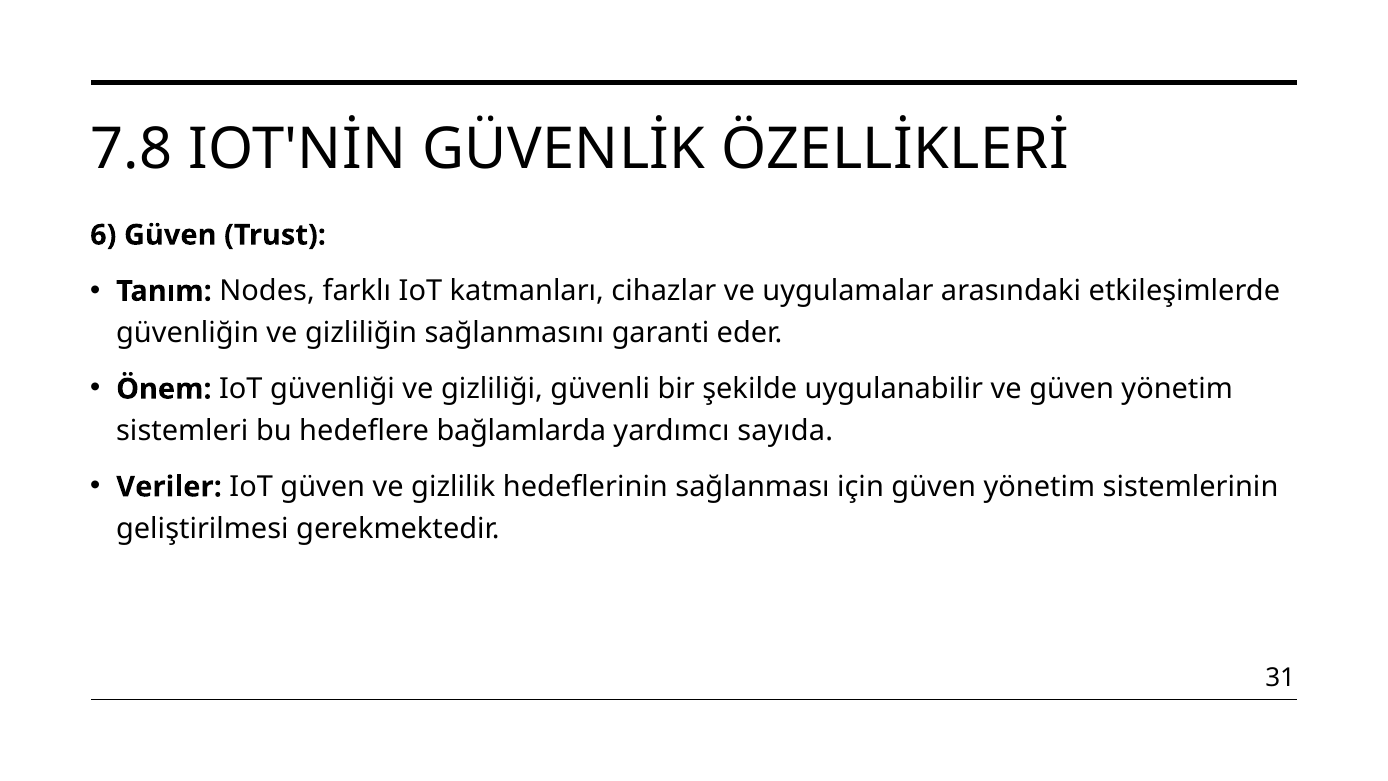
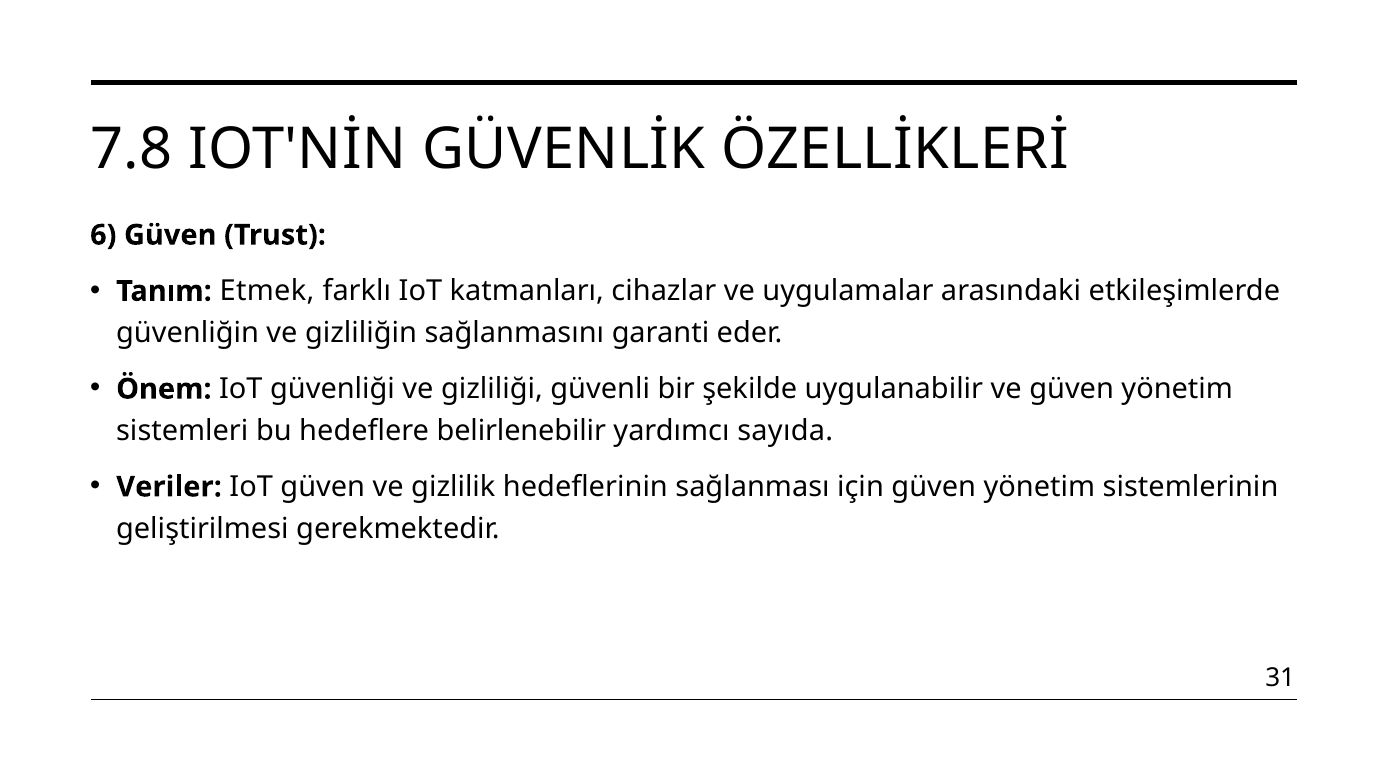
Nodes: Nodes -> Etmek (267, 291)
bağlamlarda: bağlamlarda -> belirlenebilir (521, 431)
